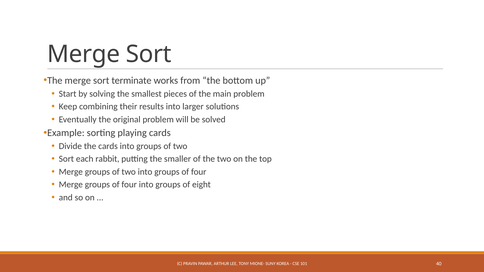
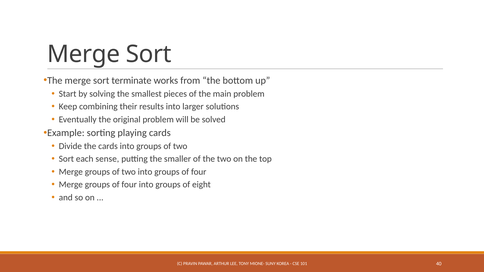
rabbit: rabbit -> sense (107, 159)
